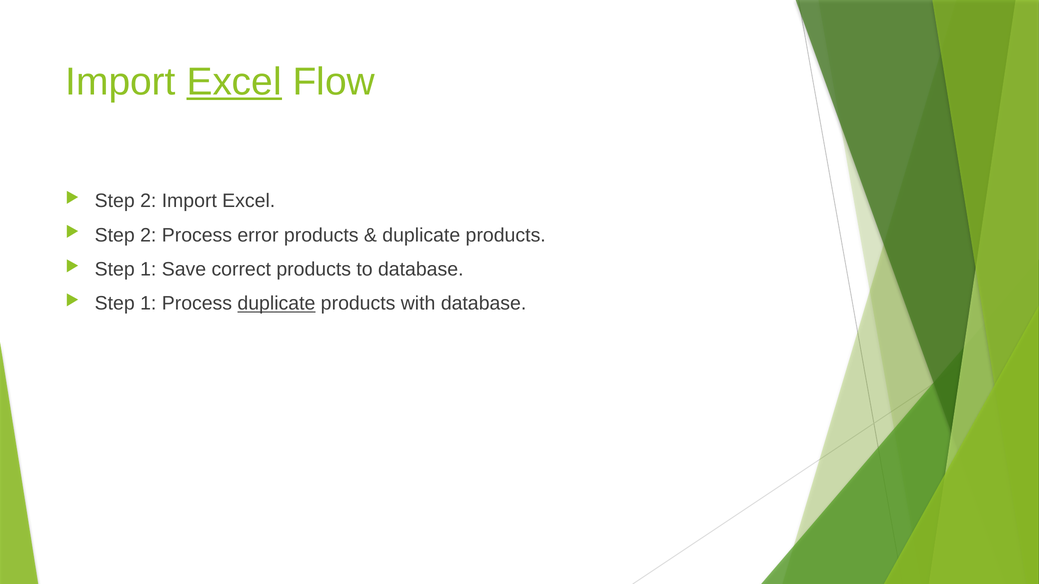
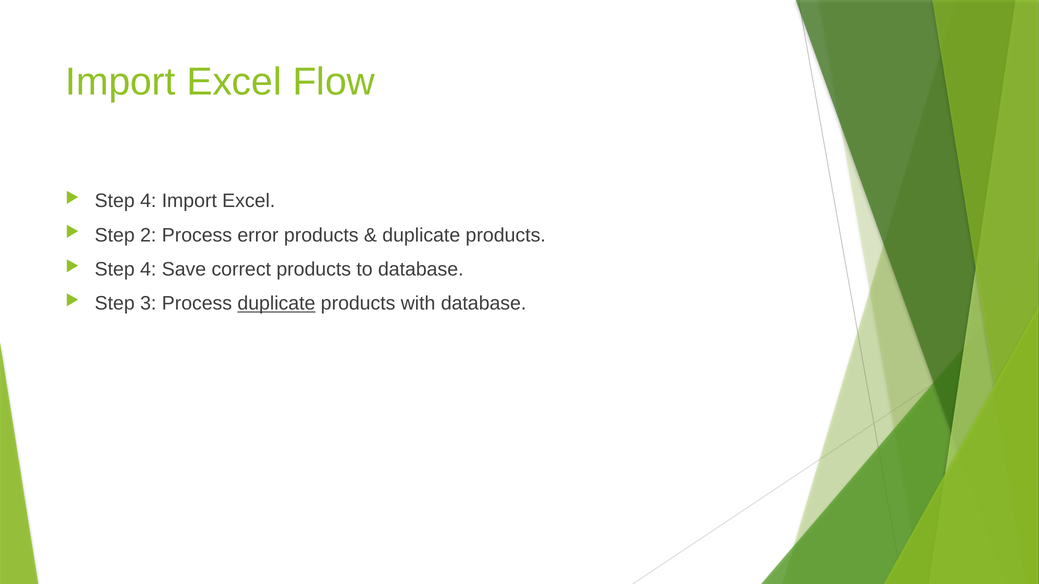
Excel underline: present -> none (234, 82)
2: 2 -> 4 (148, 201)
1: 1 -> 4 (148, 269)
1: 1 -> 3 (148, 304)
